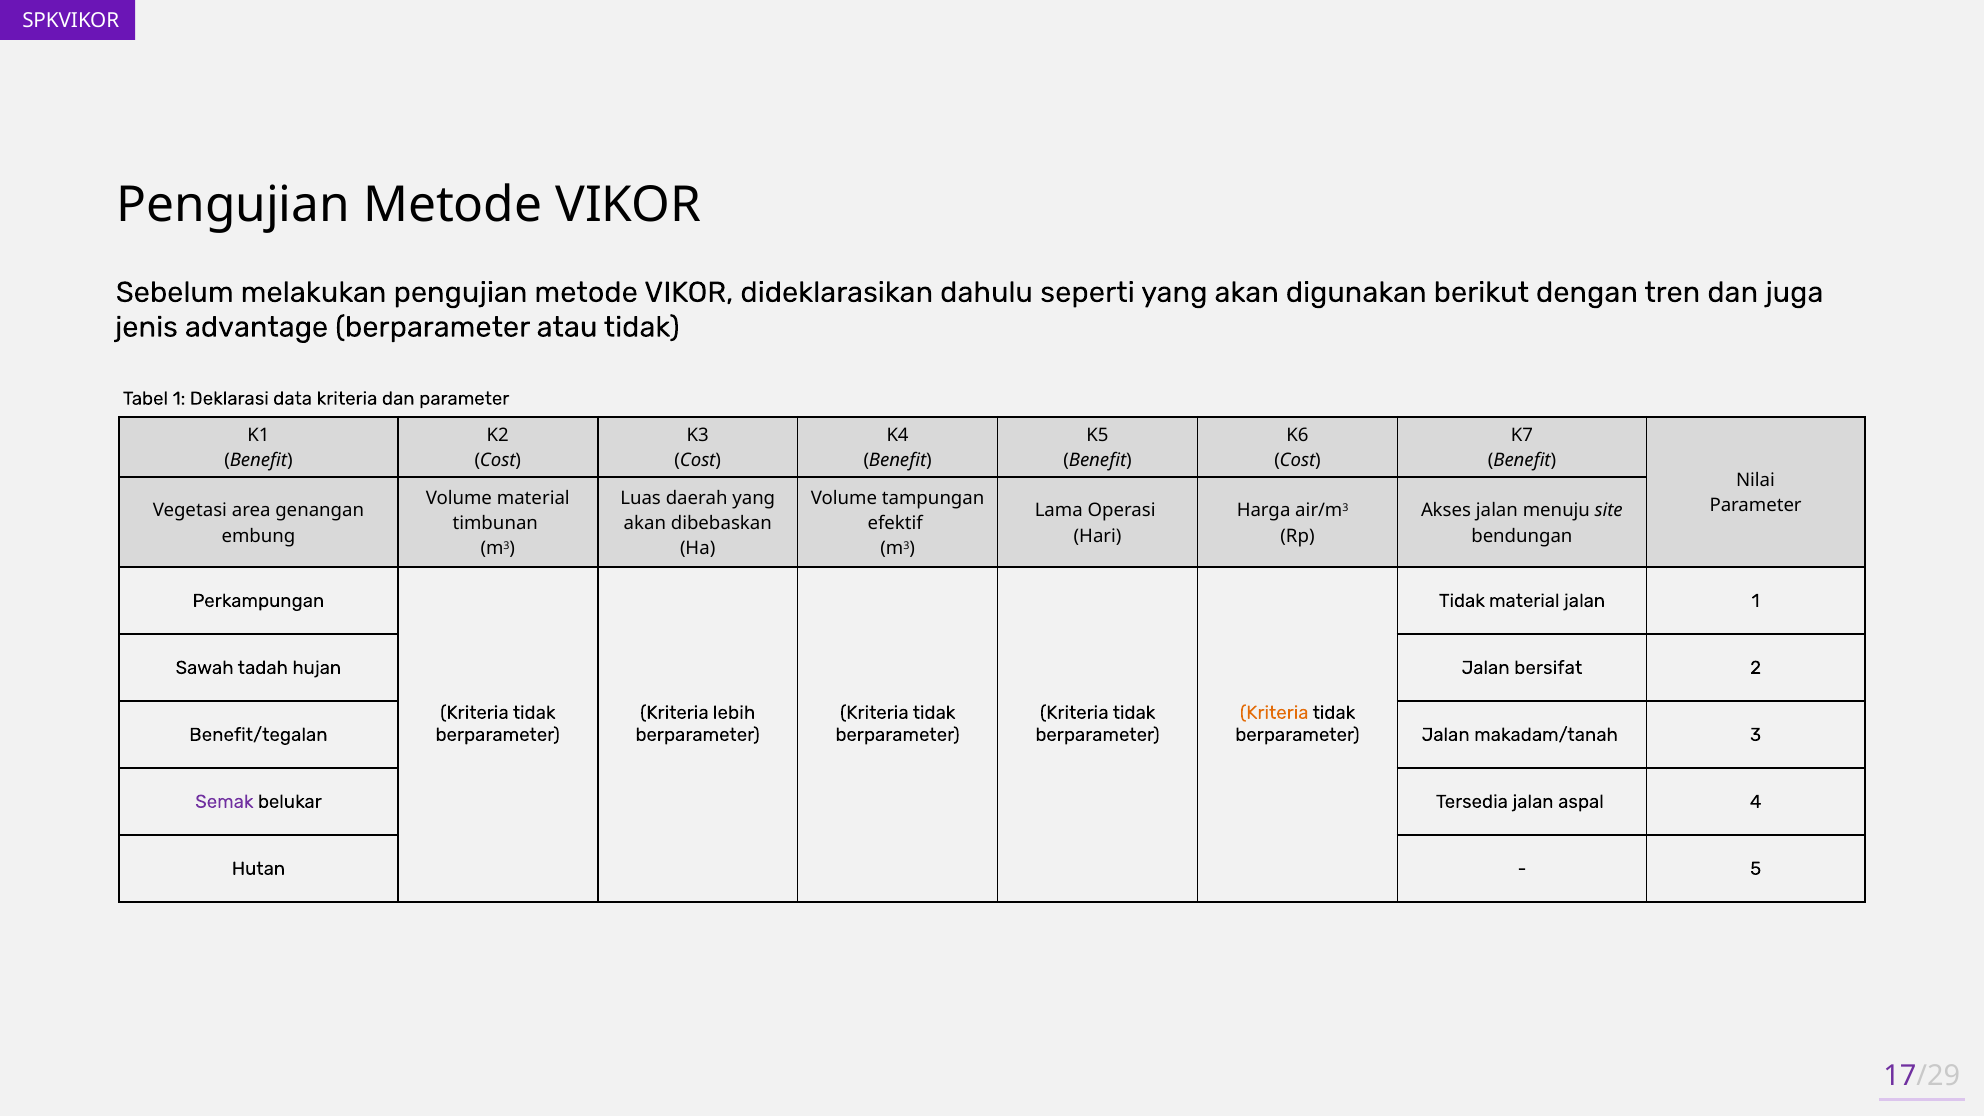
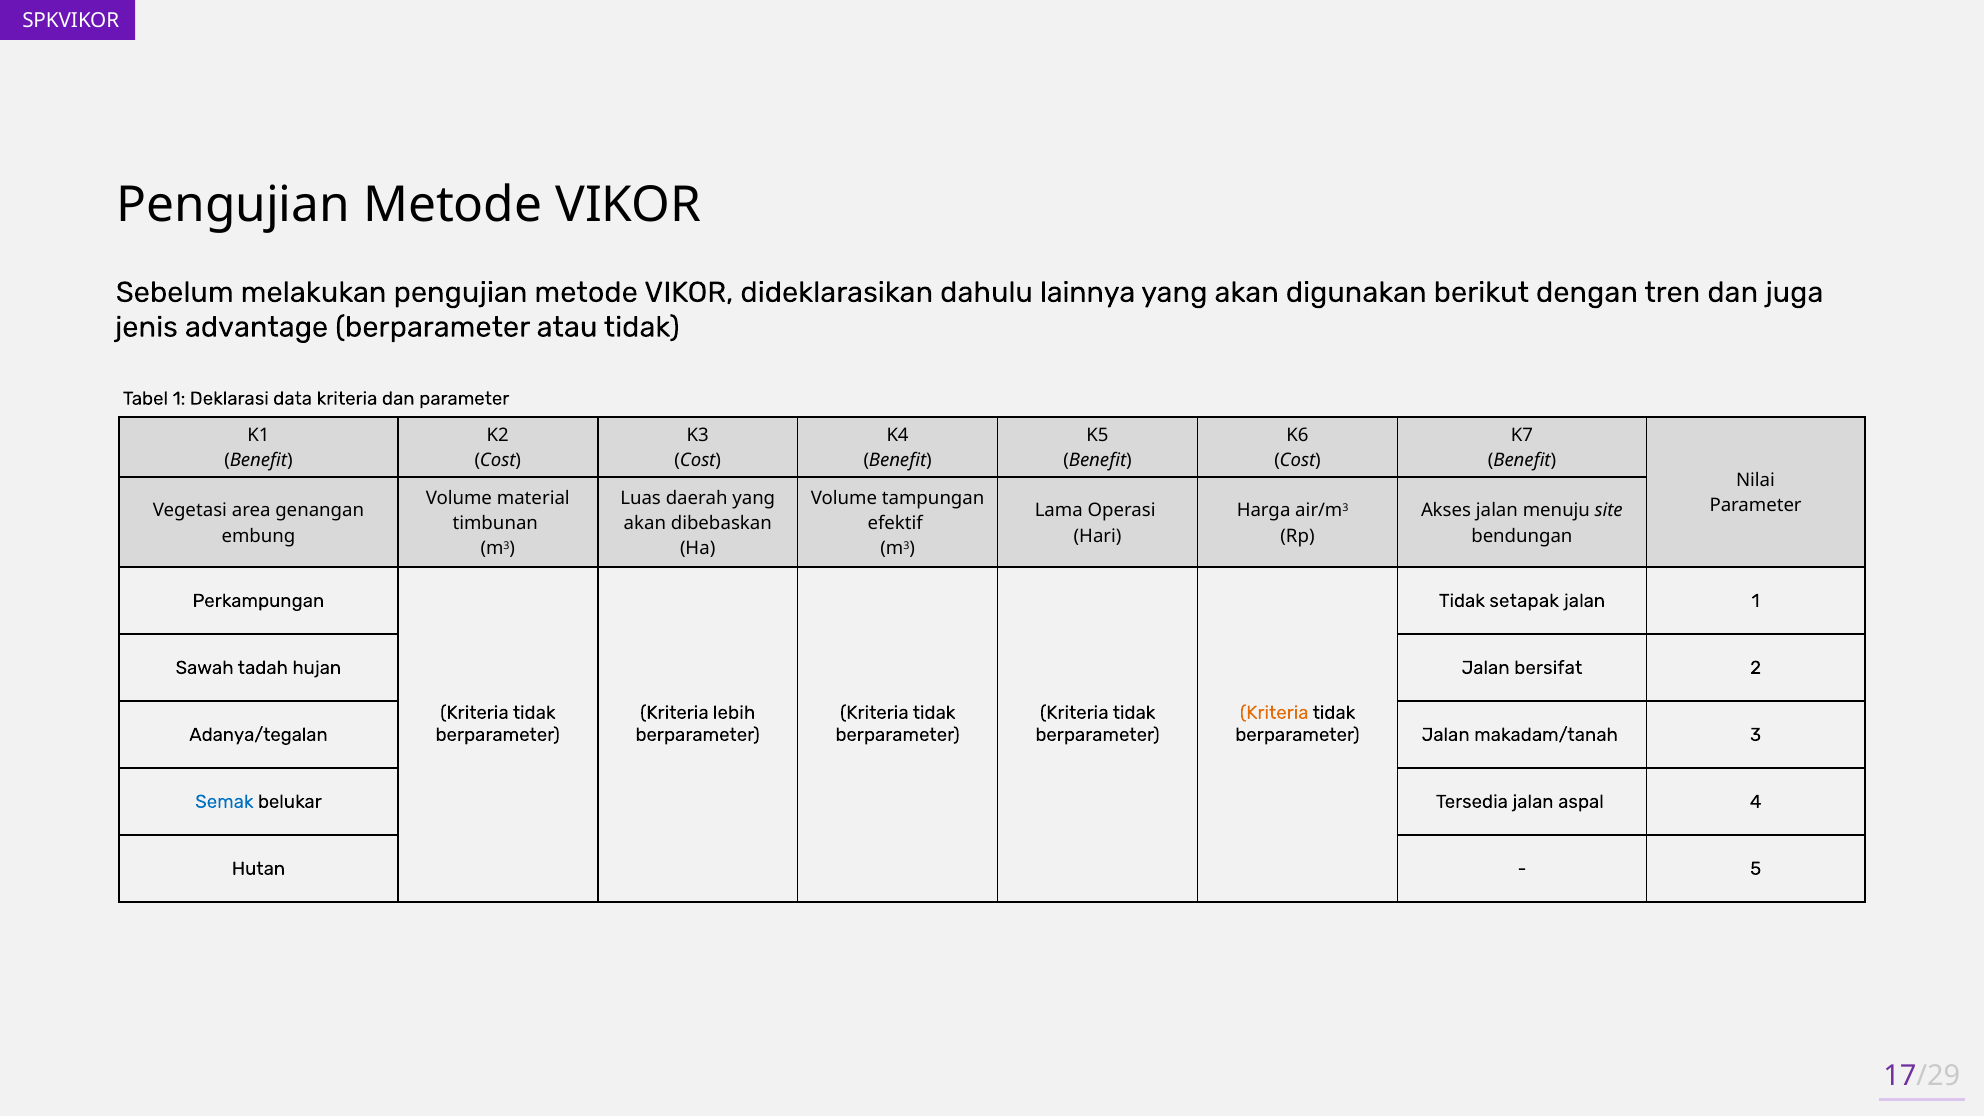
seperti: seperti -> lainnya (1088, 292)
Tidak material: material -> setapak (1524, 601)
Benefit/tegalan: Benefit/tegalan -> Adanya/tegalan (258, 735)
Semak colour: purple -> blue (224, 802)
